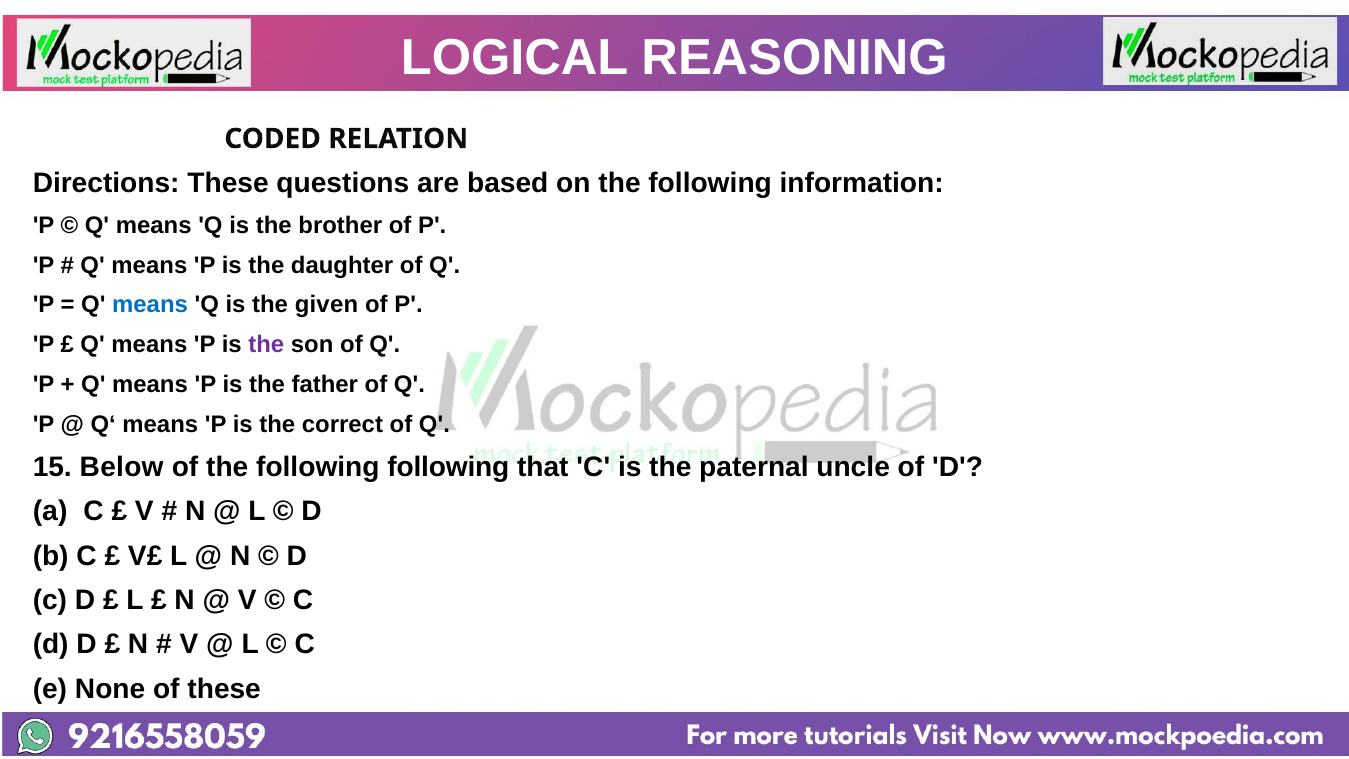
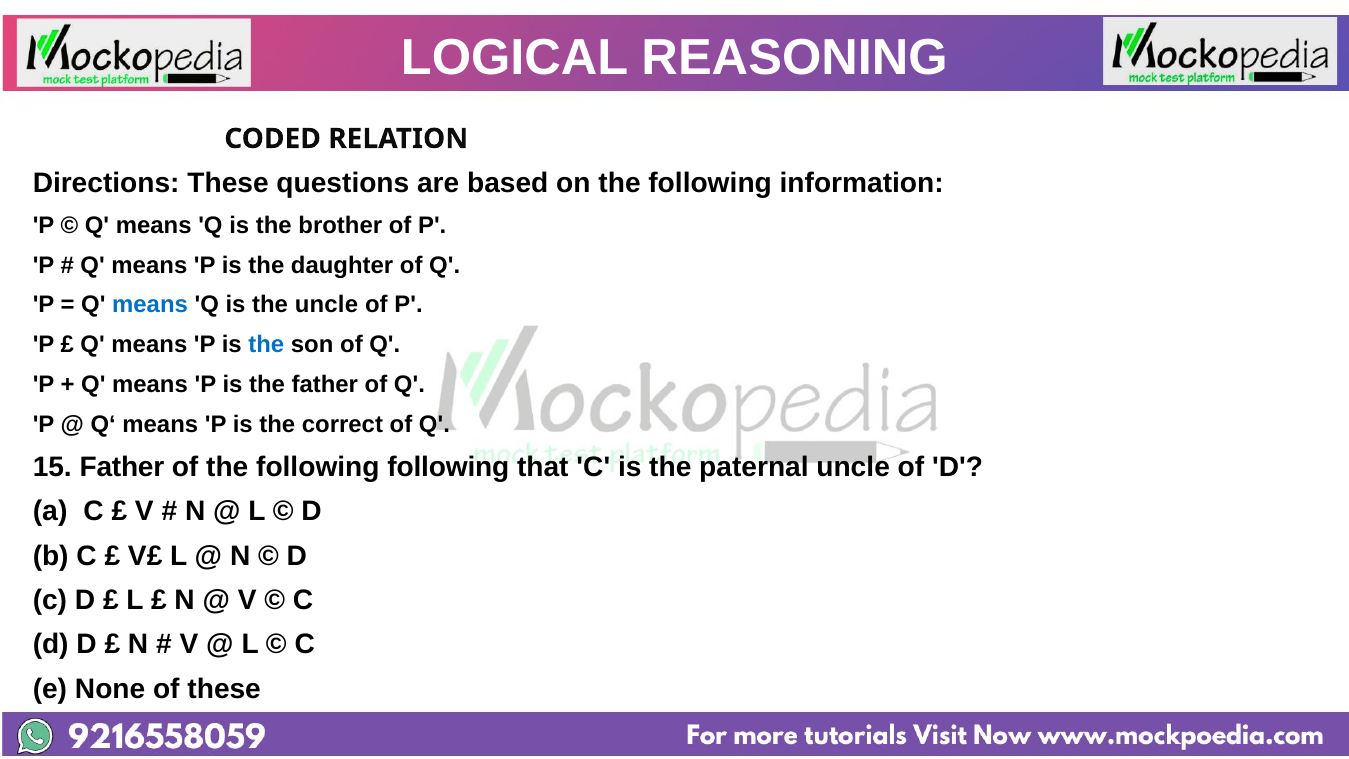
the given: given -> uncle (326, 305)
the colour: purple -> blue (266, 345)
15 Below: Below -> Father (122, 467)
